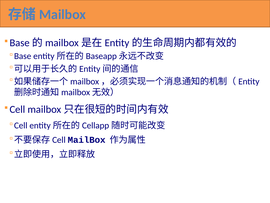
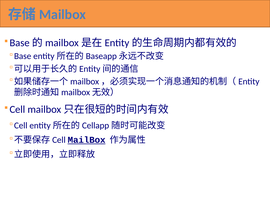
MailBox underline: none -> present (87, 140)
